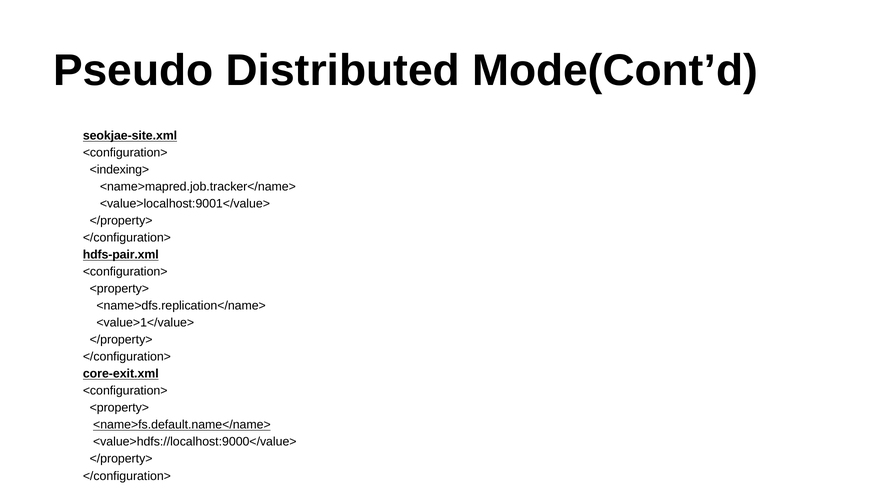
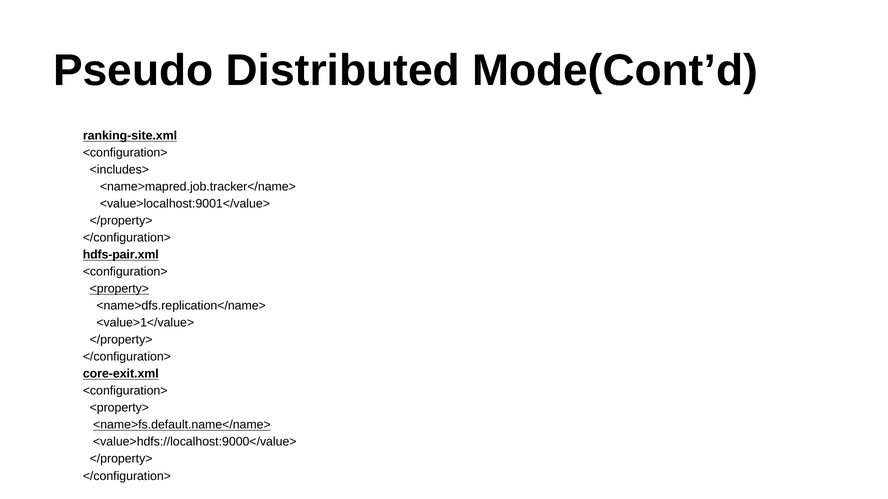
seokjae-site.xml: seokjae-site.xml -> ranking-site.xml (130, 136)
<indexing>: <indexing> -> <includes> (119, 170)
<property> underline: none -> present (119, 289)
